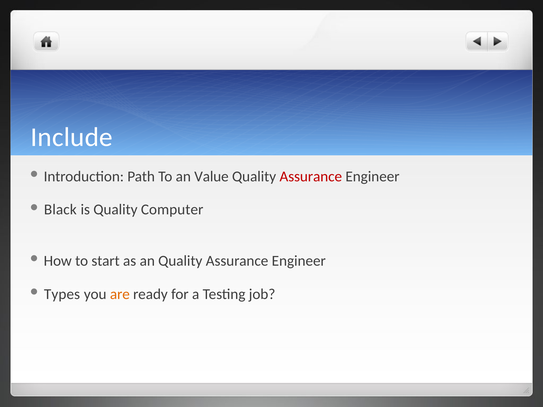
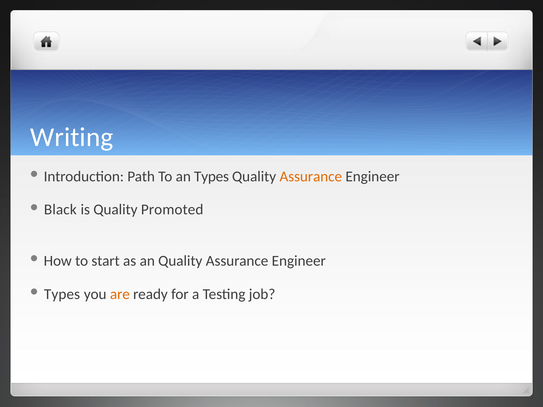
Include: Include -> Writing (72, 137)
an Value: Value -> Types (212, 177)
Assurance colour: red -> orange (311, 177)
Computer: Computer -> Promoted (172, 210)
